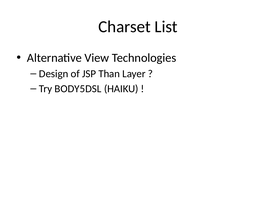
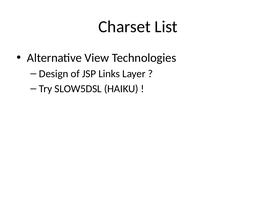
Than: Than -> Links (109, 74)
BODY5DSL: BODY5DSL -> SLOW5DSL (78, 89)
